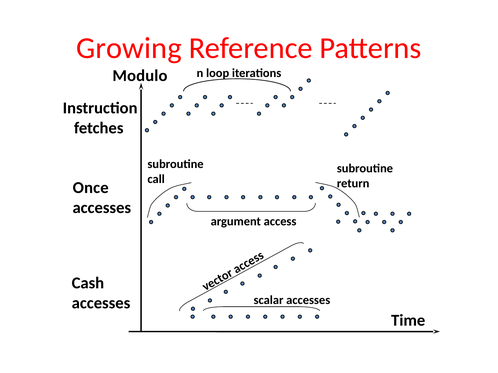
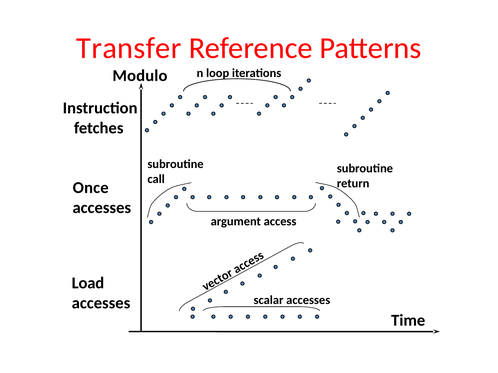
Growing: Growing -> Transfer (129, 48)
Cash: Cash -> Load (88, 283)
